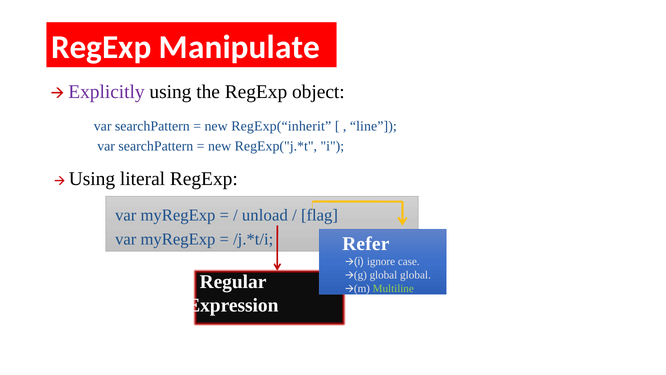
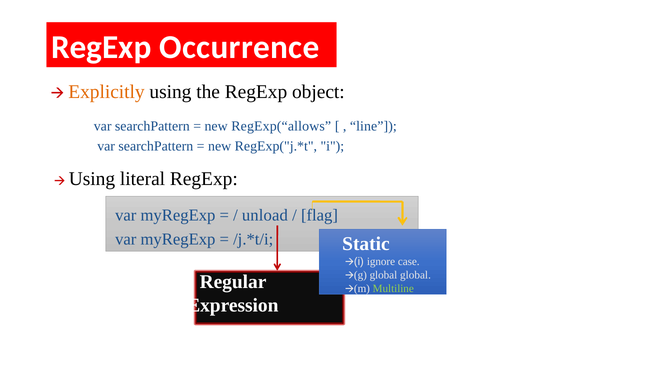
Manipulate: Manipulate -> Occurrence (239, 47)
Explicitly colour: purple -> orange (106, 92)
RegExp(“inherit: RegExp(“inherit -> RegExp(“allows (281, 126)
Refer: Refer -> Static (366, 244)
